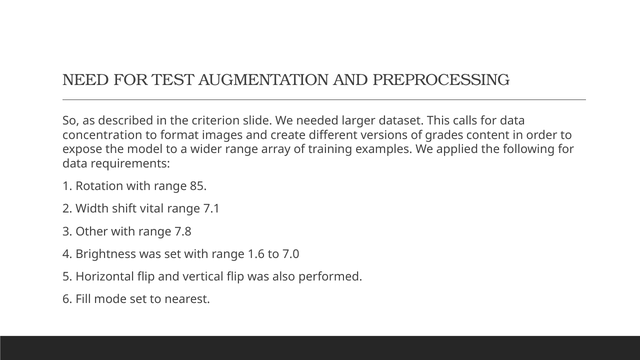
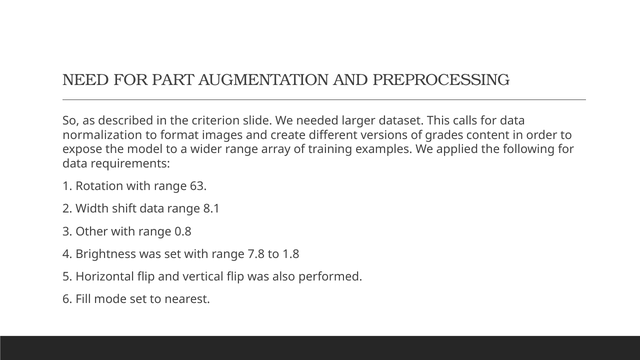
TEST: TEST -> PART (173, 80)
concentration: concentration -> normalization (102, 135)
85: 85 -> 63 (198, 186)
shift vital: vital -> data (152, 209)
7.1: 7.1 -> 8.1 (212, 209)
7.8: 7.8 -> 0.8 (183, 232)
1.6: 1.6 -> 7.8 (256, 254)
7.0: 7.0 -> 1.8 (291, 254)
